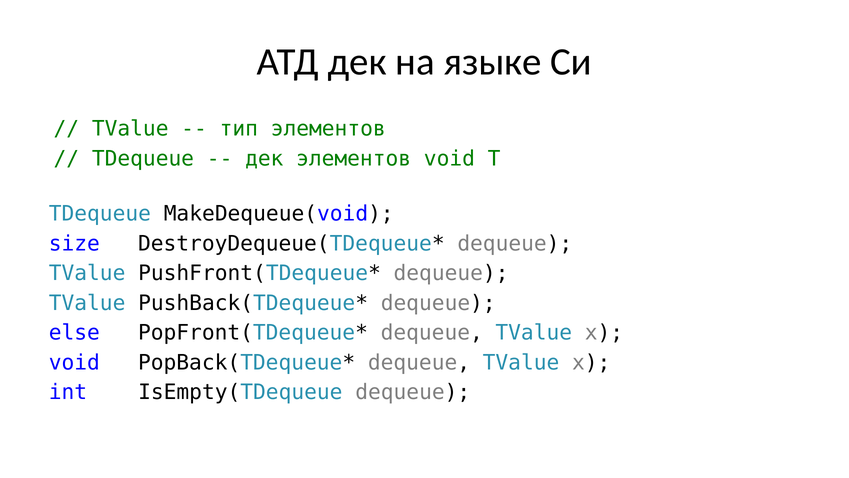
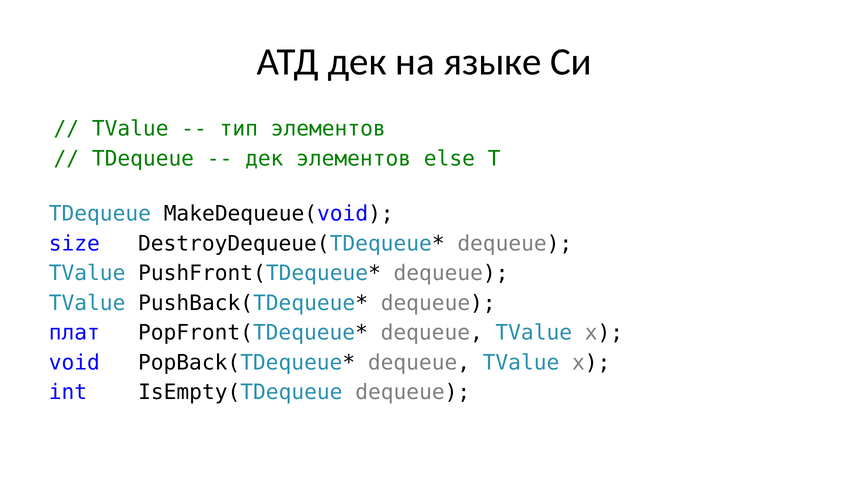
элементов void: void -> else (449, 159)
else: else -> плат (74, 333)
